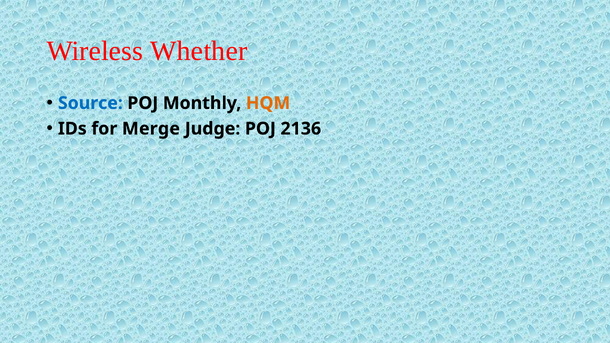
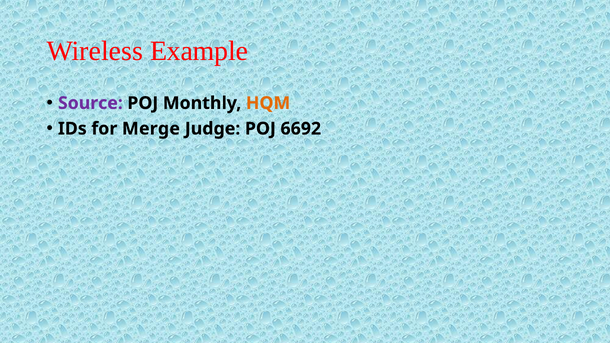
Whether: Whether -> Example (199, 51)
Source colour: blue -> purple (90, 103)
2136: 2136 -> 6692 (301, 129)
